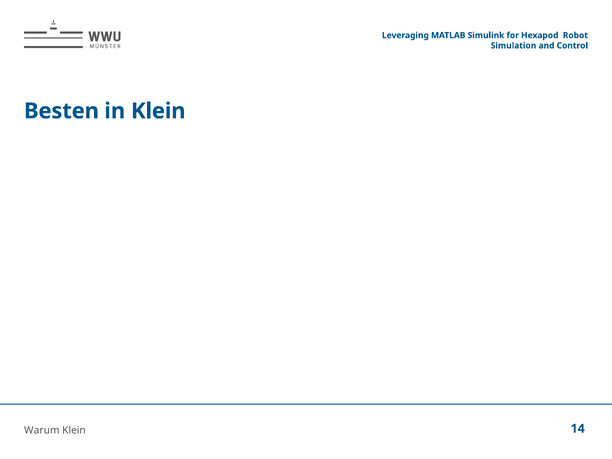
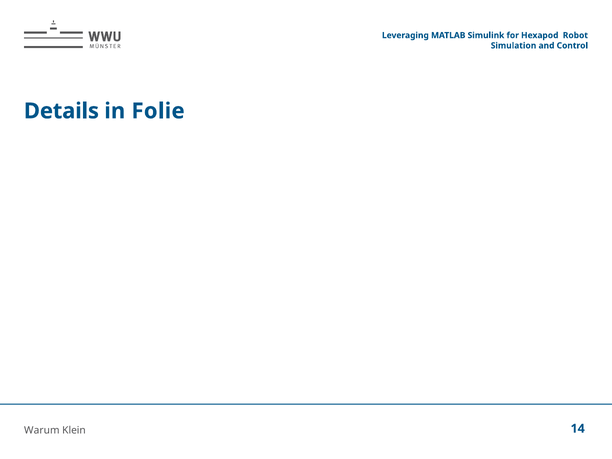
Besten: Besten -> Details (61, 111)
in Klein: Klein -> Folie (158, 111)
